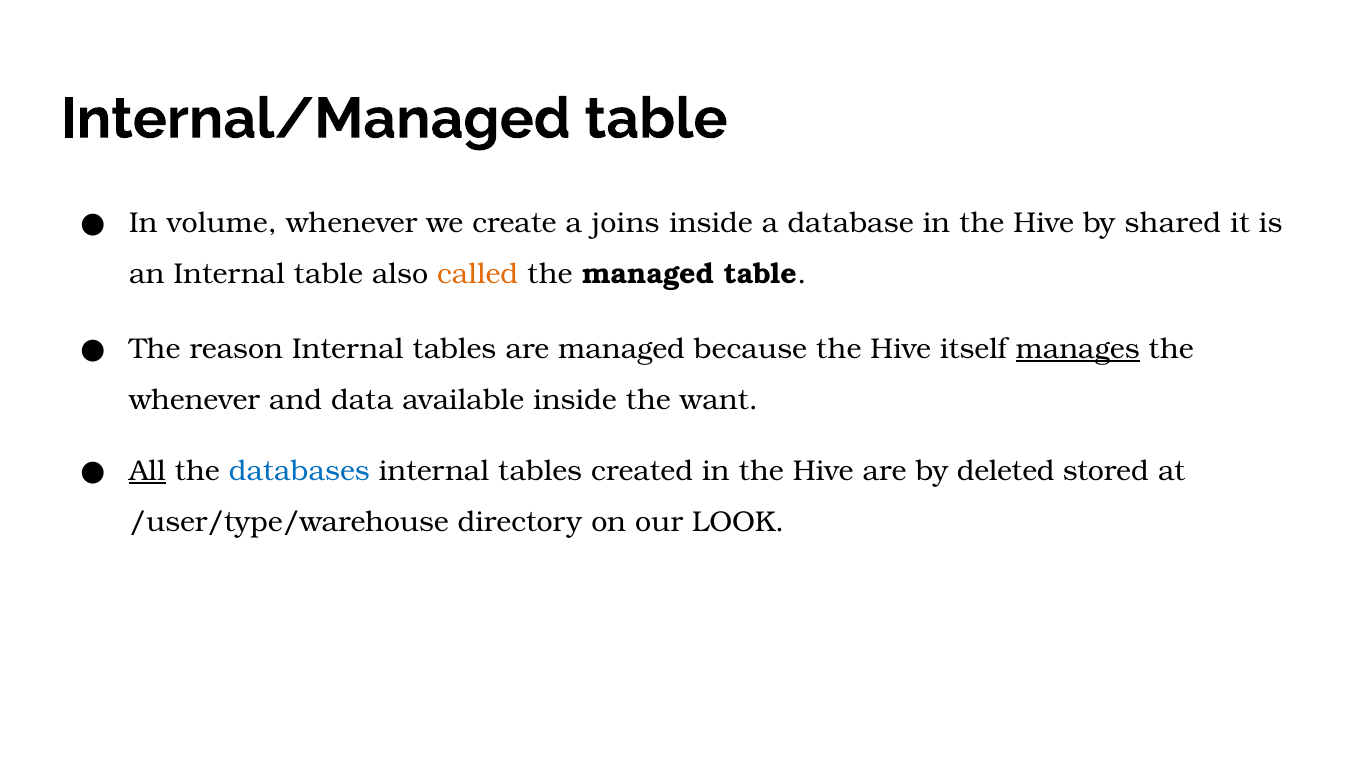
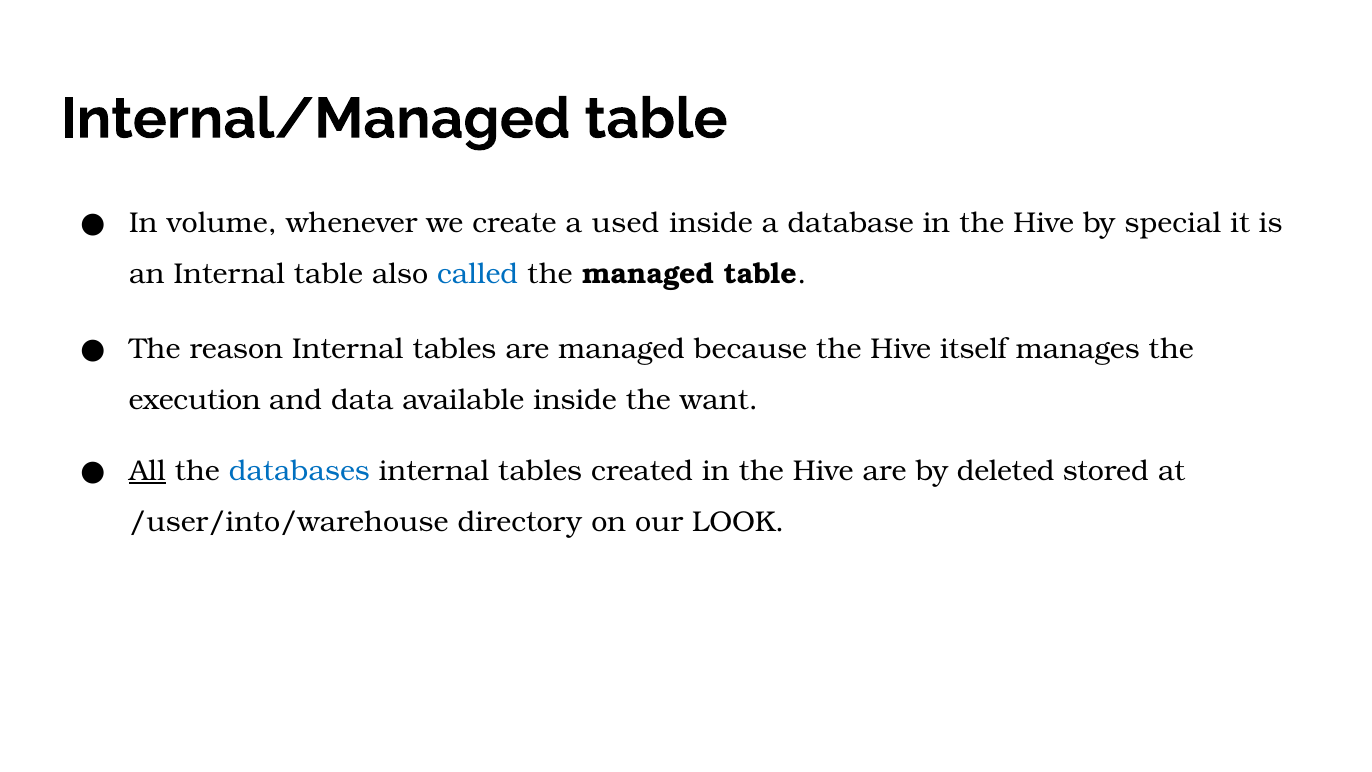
joins: joins -> used (626, 223)
shared: shared -> special (1173, 223)
called colour: orange -> blue (478, 274)
manages underline: present -> none (1078, 349)
whenever: whenever -> execution (195, 400)
/user/type/warehouse: /user/type/warehouse -> /user/into/warehouse (289, 522)
